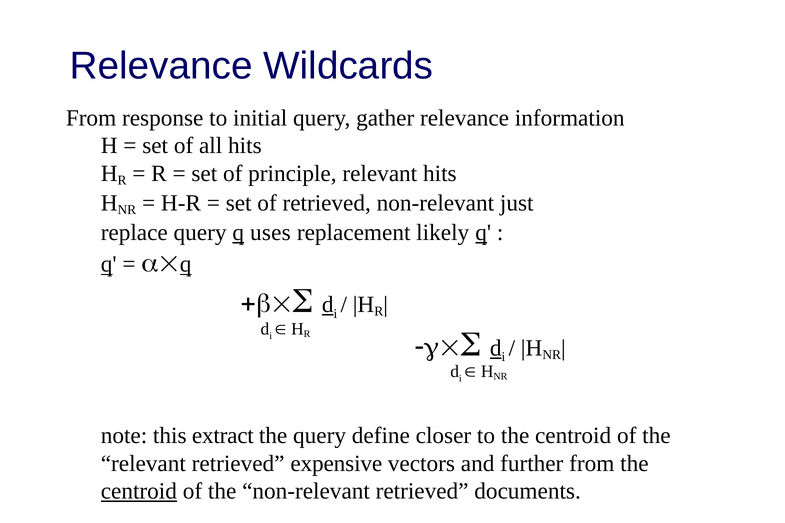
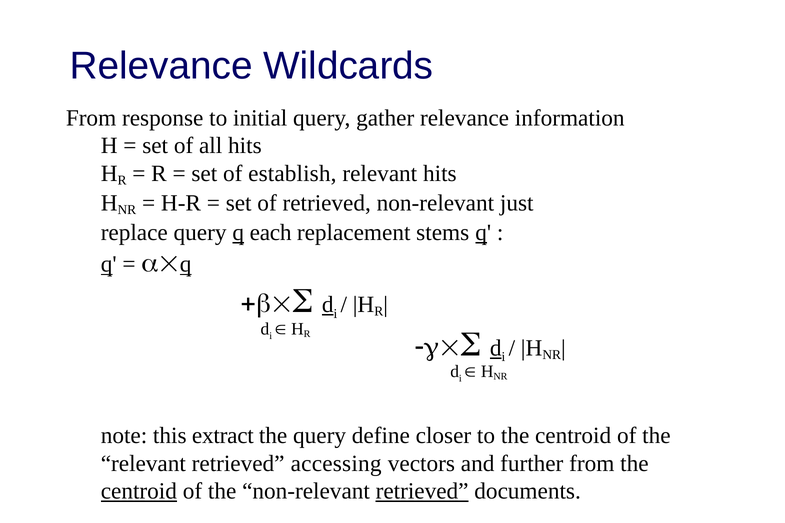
principle: principle -> establish (292, 174)
uses: uses -> each (271, 233)
likely: likely -> stems (443, 233)
expensive: expensive -> accessing (336, 464)
retrieved underline: none -> present (422, 492)
